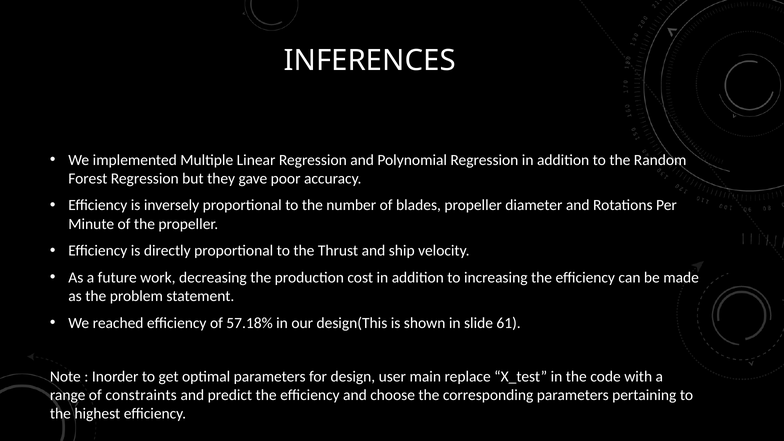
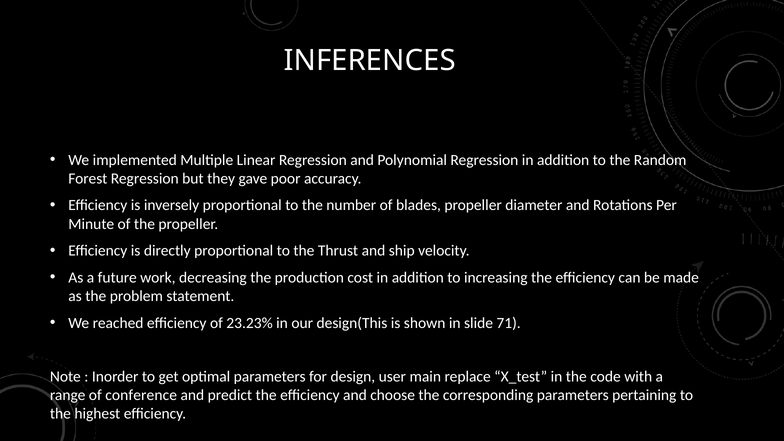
57.18%: 57.18% -> 23.23% (250, 323)
61: 61 -> 71 (509, 323)
constraints: constraints -> conference (141, 395)
